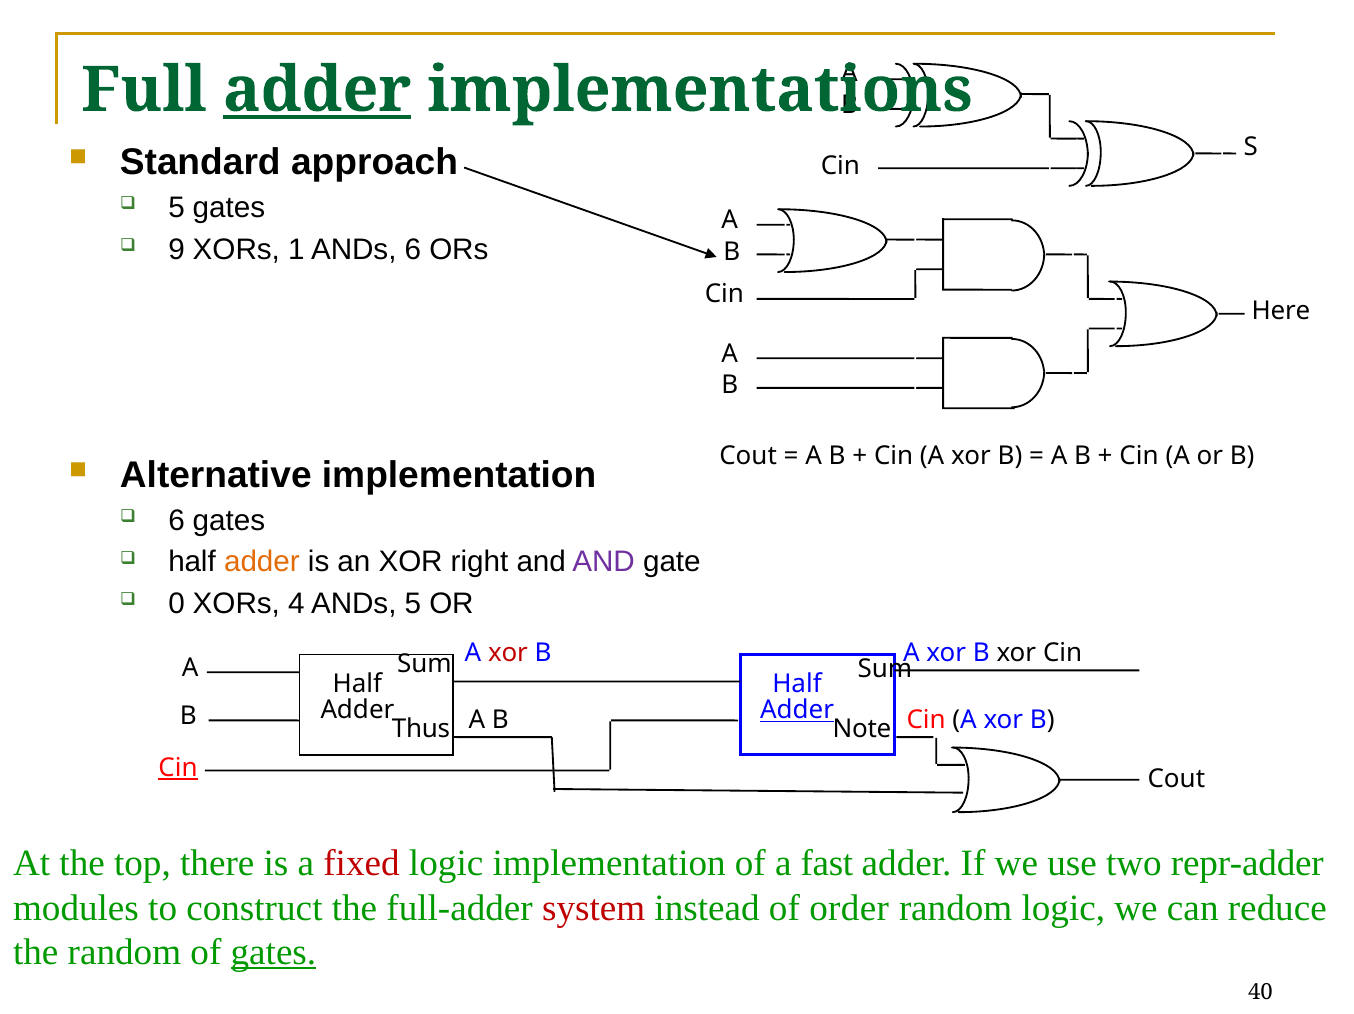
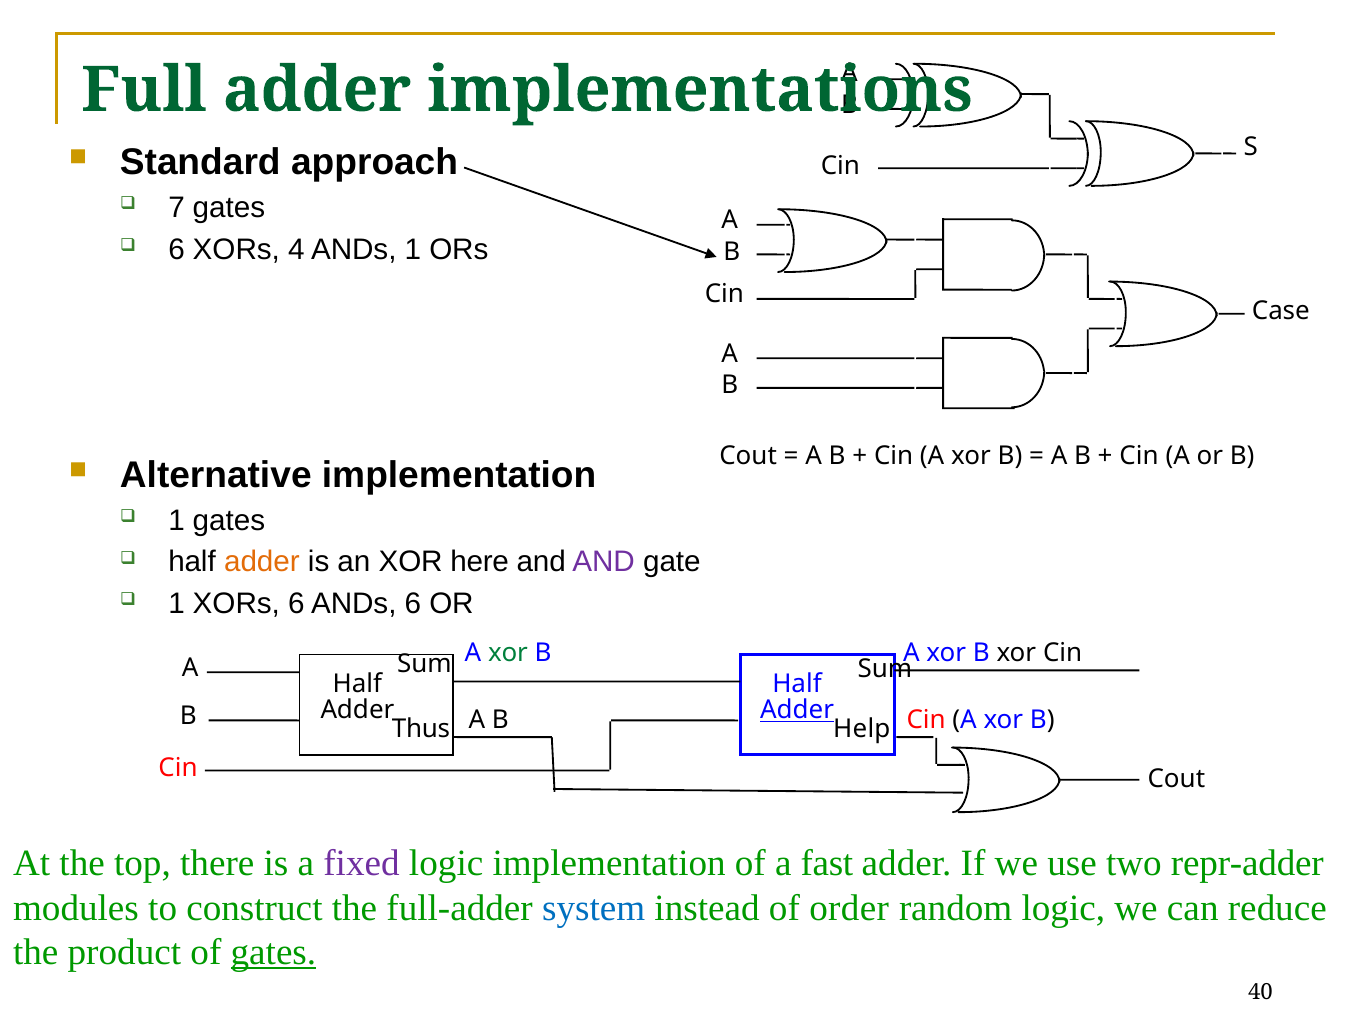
adder underline: present -> none (317, 90)
5: 5 -> 7 (177, 208)
9: 9 -> 6 (177, 249)
1: 1 -> 4 (296, 249)
ANDs 6: 6 -> 1 (413, 249)
Here: Here -> Case (1281, 311)
6: 6 -> 1 (177, 521)
right: right -> here (480, 562)
0: 0 -> 1 (177, 604)
XORs 4: 4 -> 6 (296, 604)
ANDs 5: 5 -> 6 (413, 604)
xor colour: red -> green (508, 653)
Note: Note -> Help (862, 729)
Cin underline: present -> none (178, 768)
fixed colour: red -> purple (362, 864)
system colour: red -> blue (594, 908)
the random: random -> product (124, 953)
